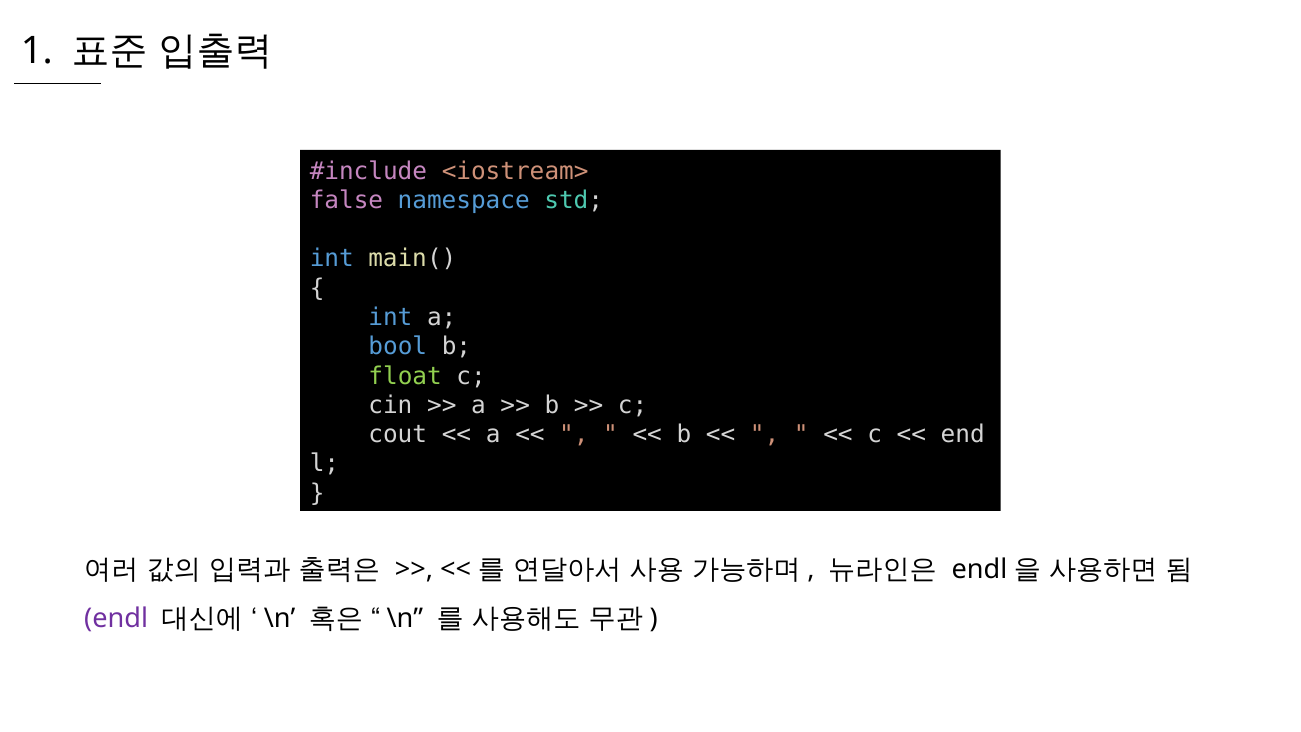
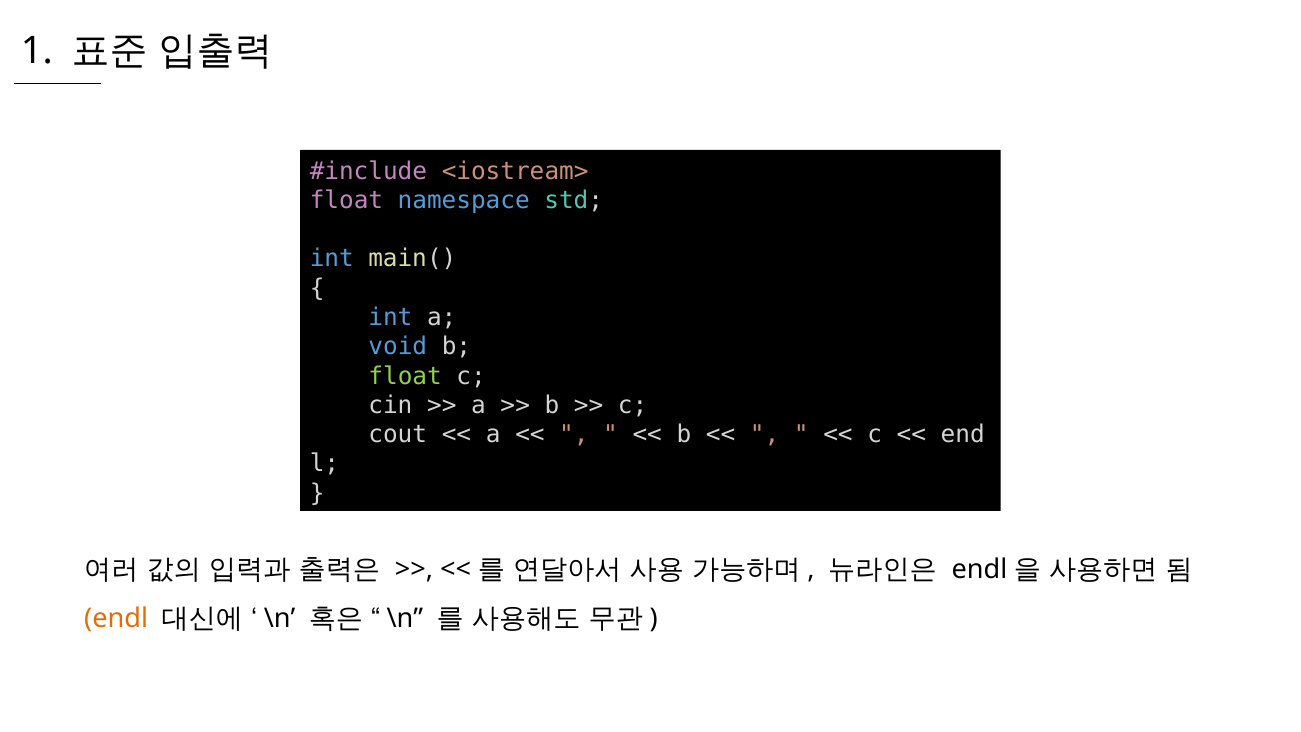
false: false -> float (346, 200)
bool: bool -> void (398, 347)
endl colour: purple -> orange (116, 619)
